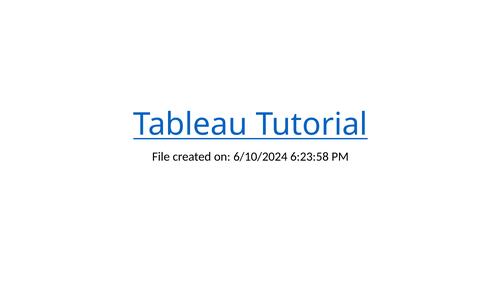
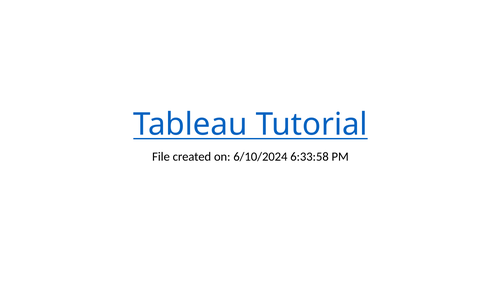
6:23:58: 6:23:58 -> 6:33:58 (309, 157)
